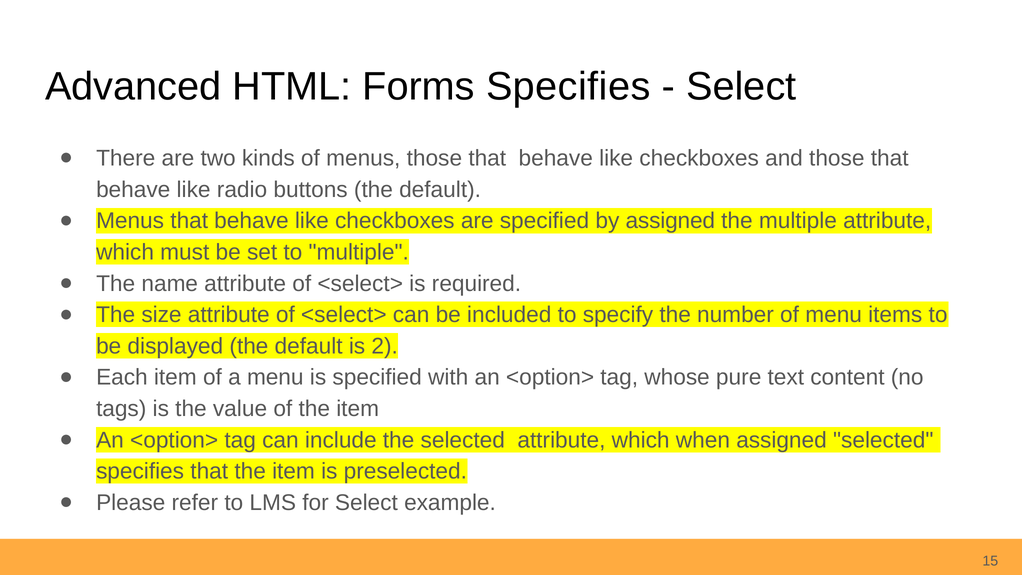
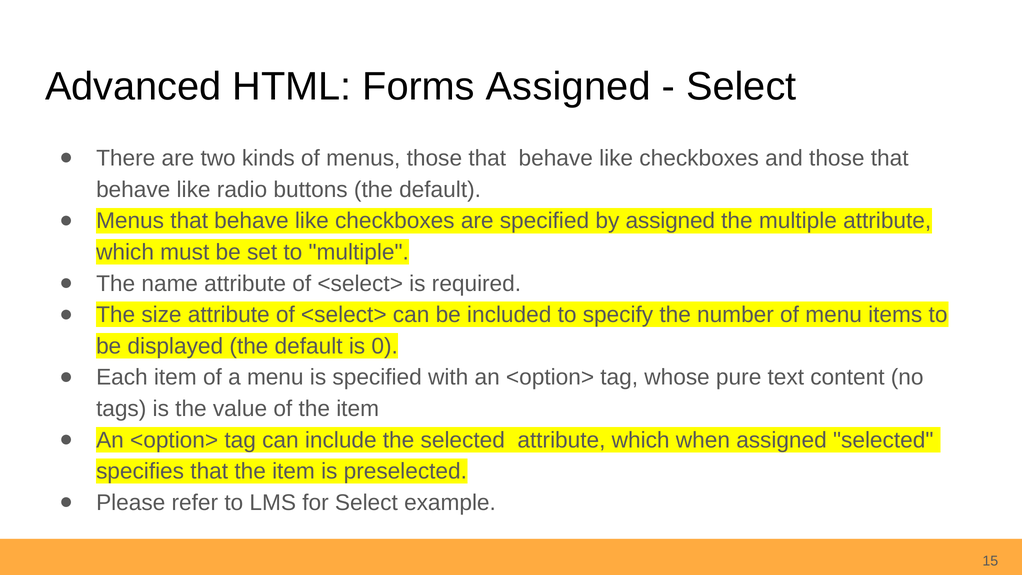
Forms Specifies: Specifies -> Assigned (568, 87)
2: 2 -> 0 (385, 346)
